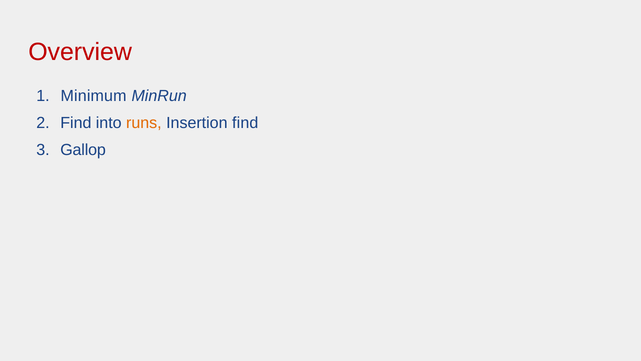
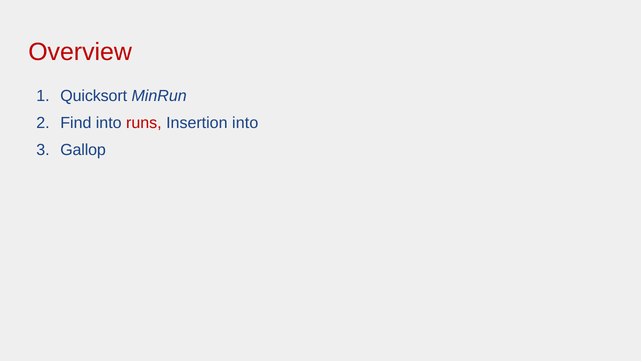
Minimum: Minimum -> Quicksort (94, 96)
runs colour: orange -> red (144, 123)
Insertion find: find -> into (245, 123)
